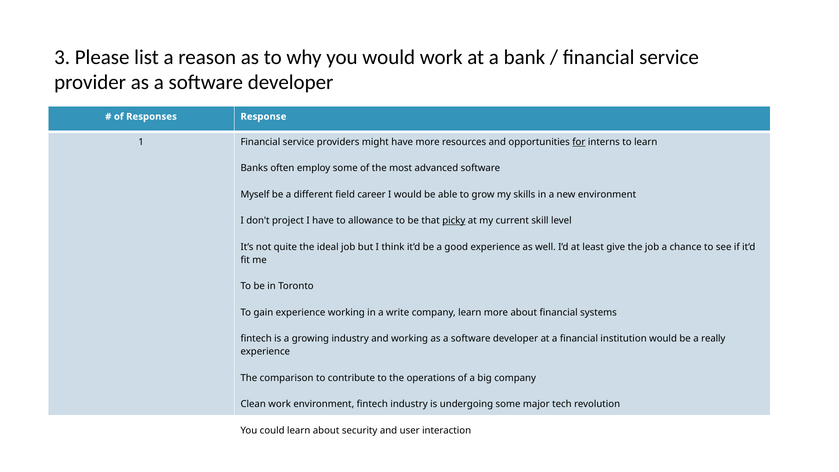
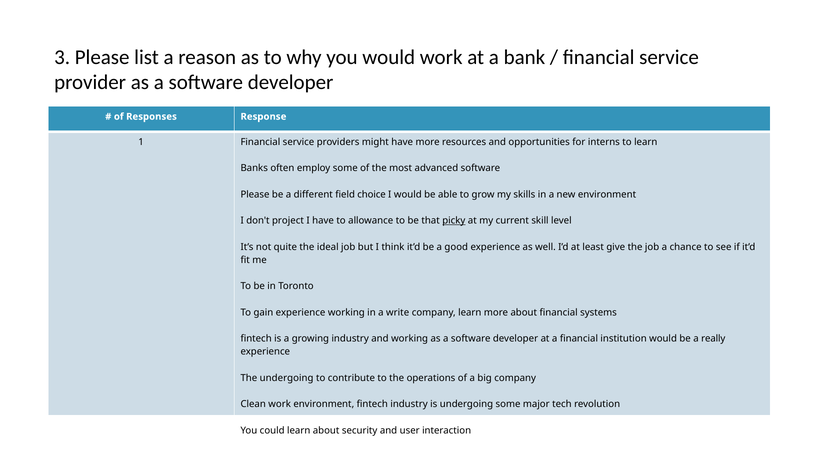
for underline: present -> none (579, 142)
Myself: Myself -> Please (255, 194)
career: career -> choice (372, 194)
The comparison: comparison -> undergoing (287, 378)
